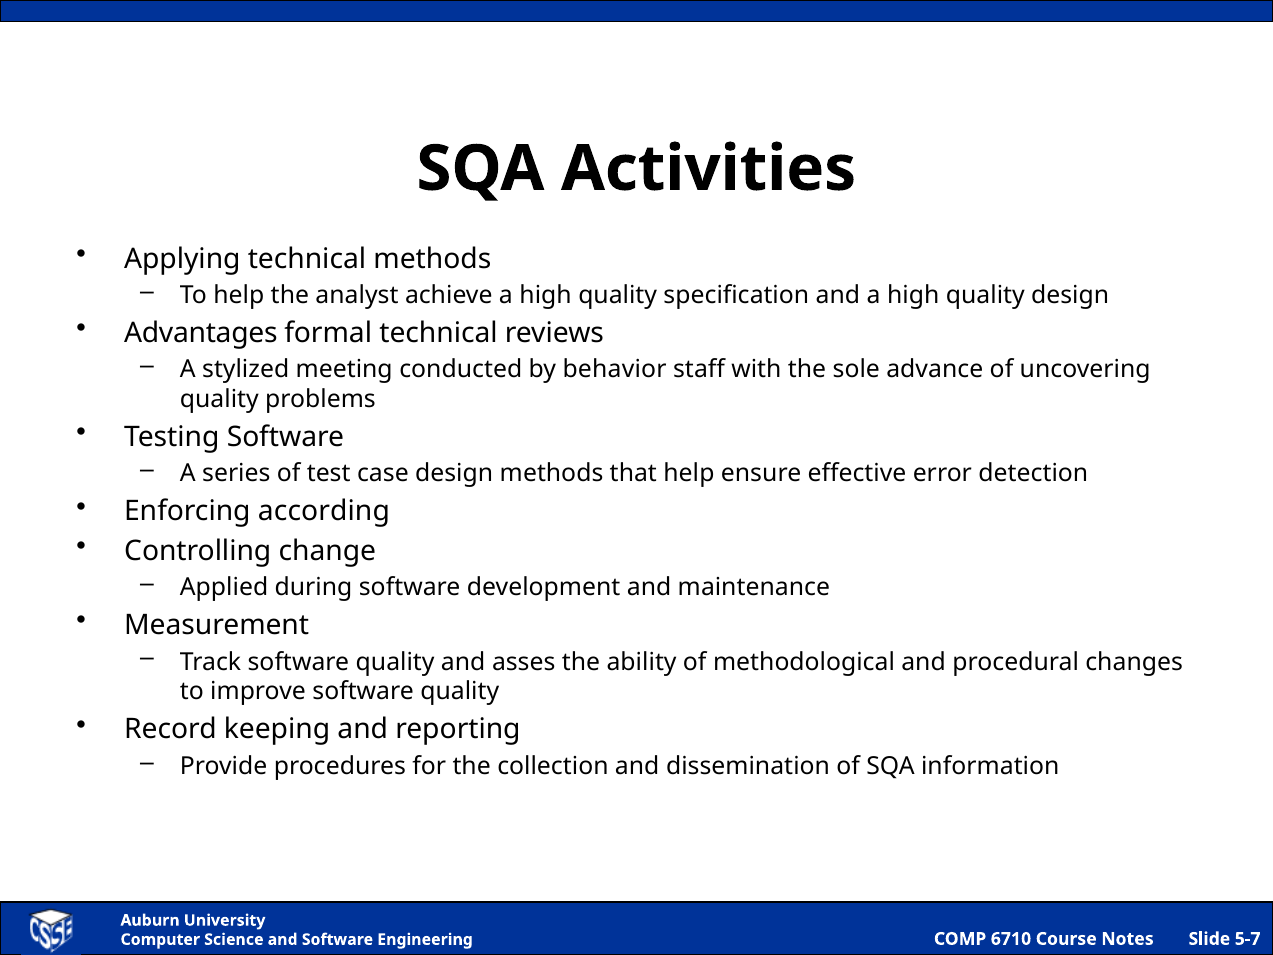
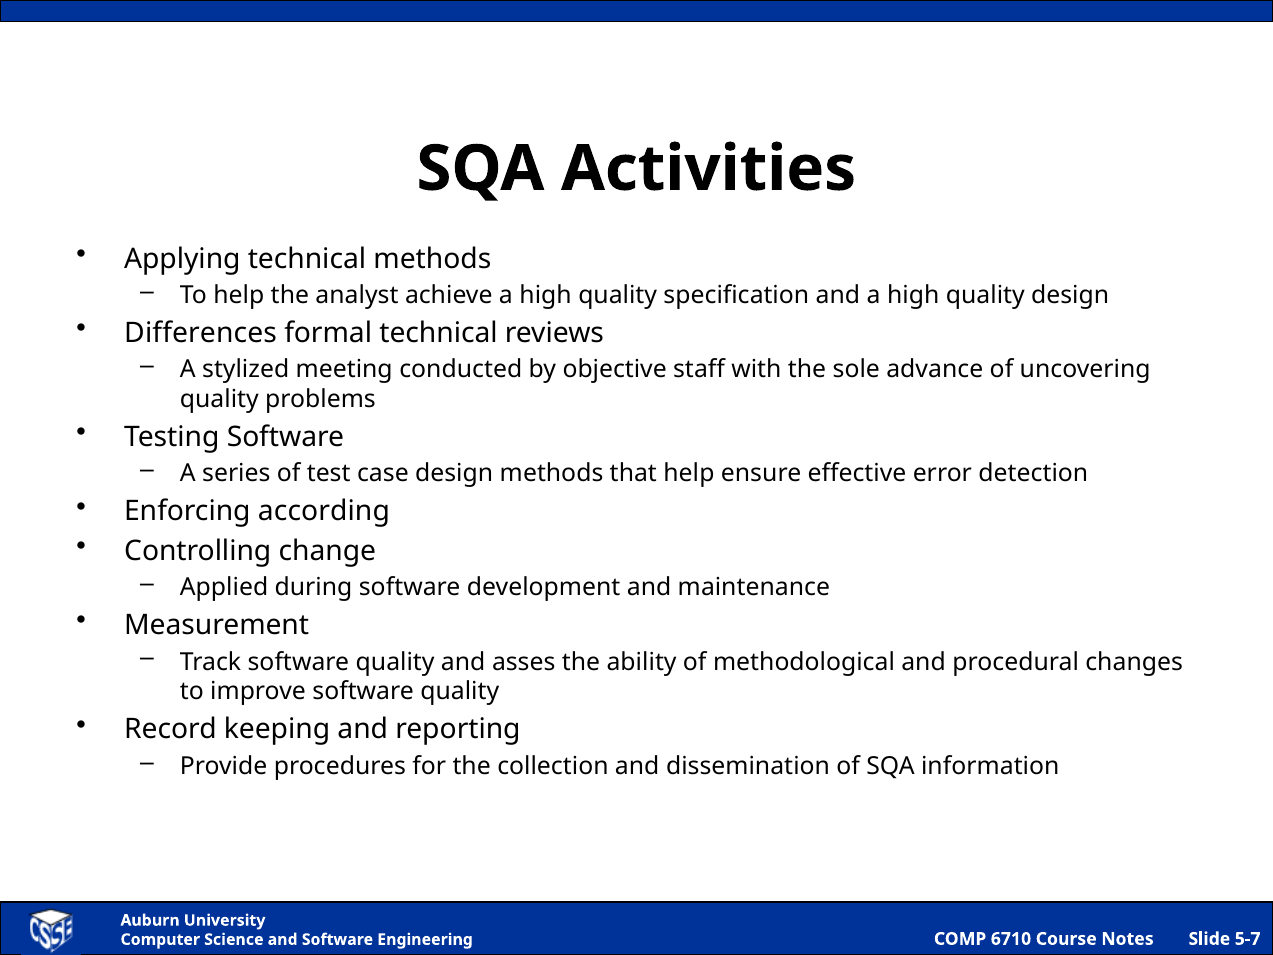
Advantages: Advantages -> Differences (201, 333)
behavior: behavior -> objective (615, 370)
